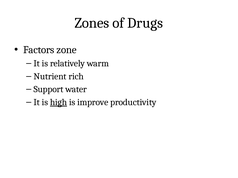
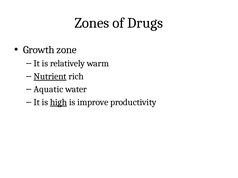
Factors: Factors -> Growth (39, 50)
Nutrient underline: none -> present (50, 77)
Support: Support -> Aquatic (48, 90)
